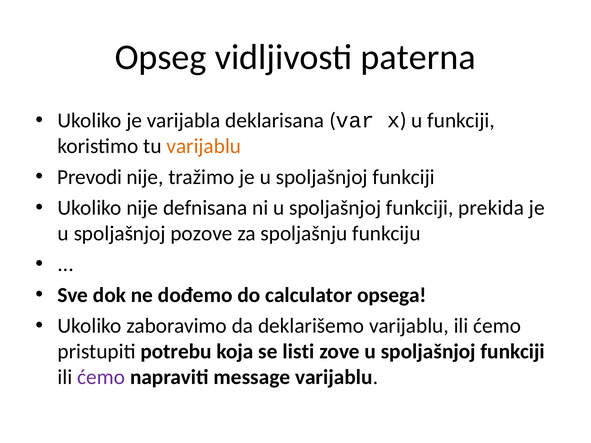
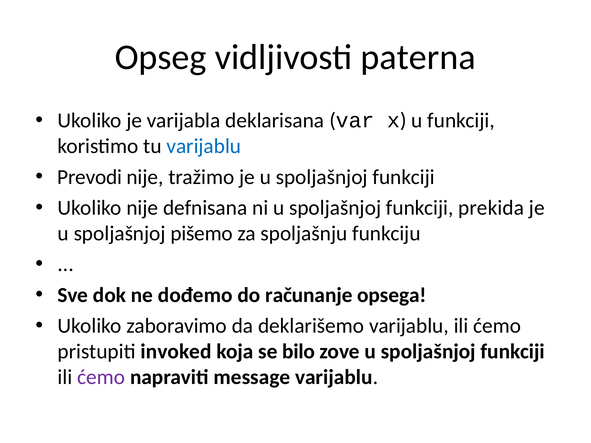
varijablu colour: orange -> blue (204, 146)
pozove: pozove -> pišemo (202, 234)
calculator: calculator -> računanje (309, 295)
potrebu: potrebu -> invoked (176, 352)
listi: listi -> bilo (299, 352)
